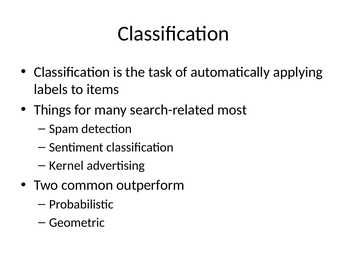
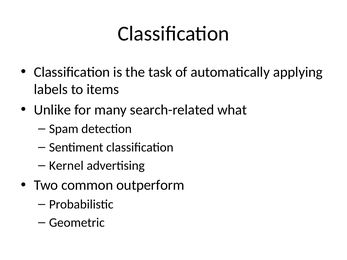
Things: Things -> Unlike (52, 110)
most: most -> what (232, 110)
